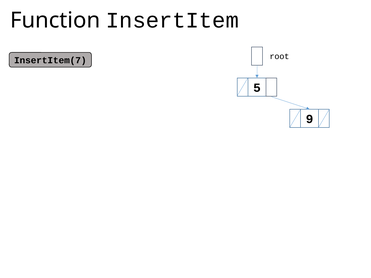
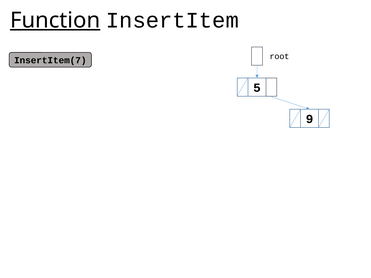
Function underline: none -> present (55, 20)
